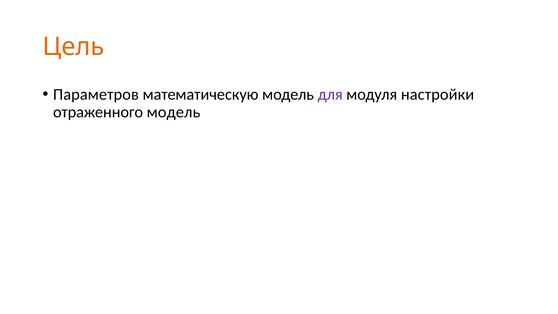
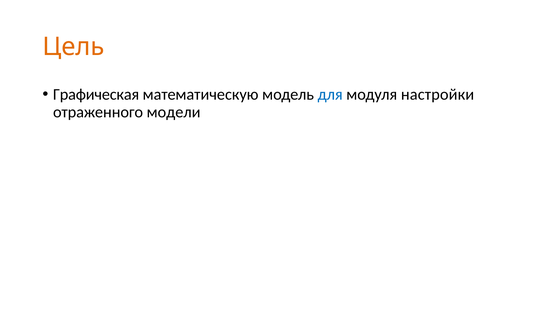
Параметров: Параметров -> Графическая (96, 94)
для colour: purple -> blue (330, 94)
отраженного модель: модель -> модели (174, 112)
